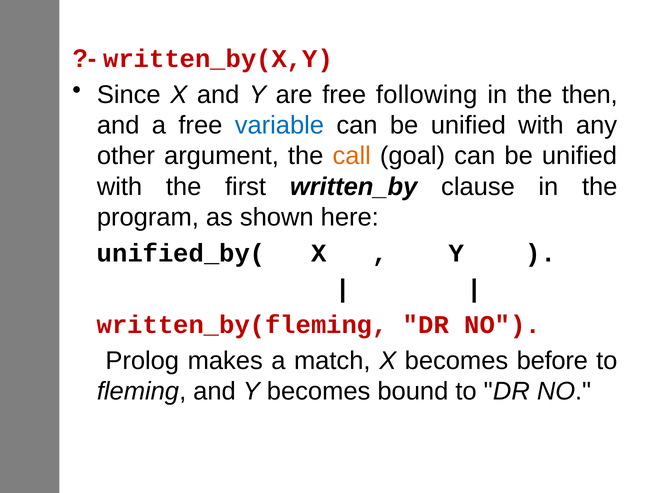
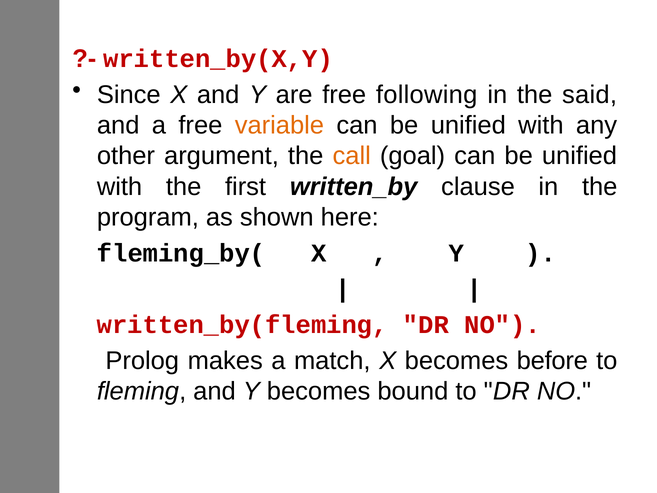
then: then -> said (589, 95)
variable colour: blue -> orange (279, 125)
unified_by(: unified_by( -> fleming_by( (181, 253)
